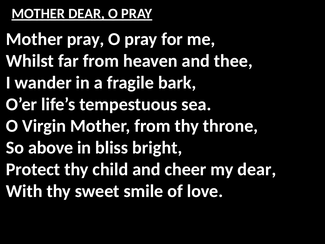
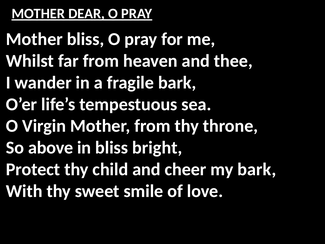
Mother pray: pray -> bliss (85, 39)
my dear: dear -> bark (257, 169)
